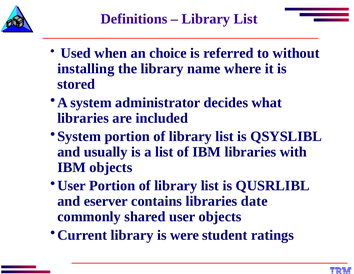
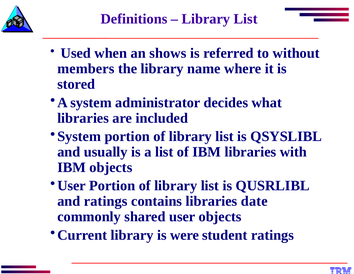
choice: choice -> shows (168, 53)
installing: installing -> members (86, 69)
and eserver: eserver -> ratings (106, 201)
